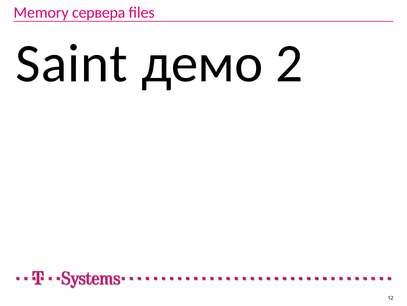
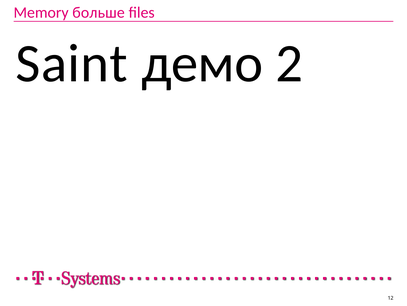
сервера: сервера -> больше (99, 12)
